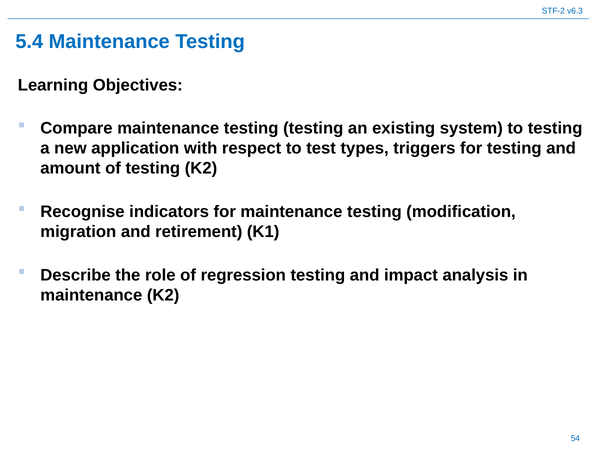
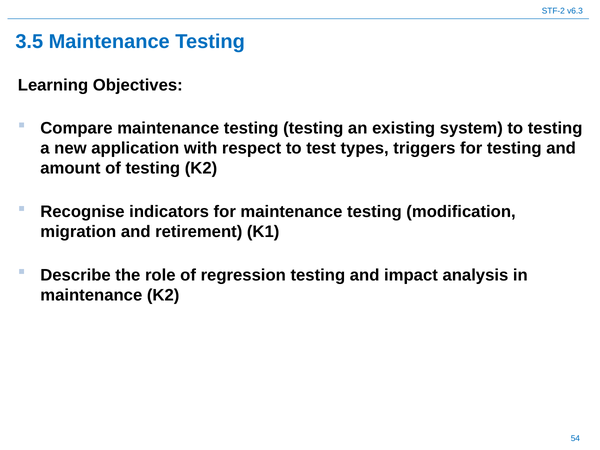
5.4: 5.4 -> 3.5 (29, 41)
